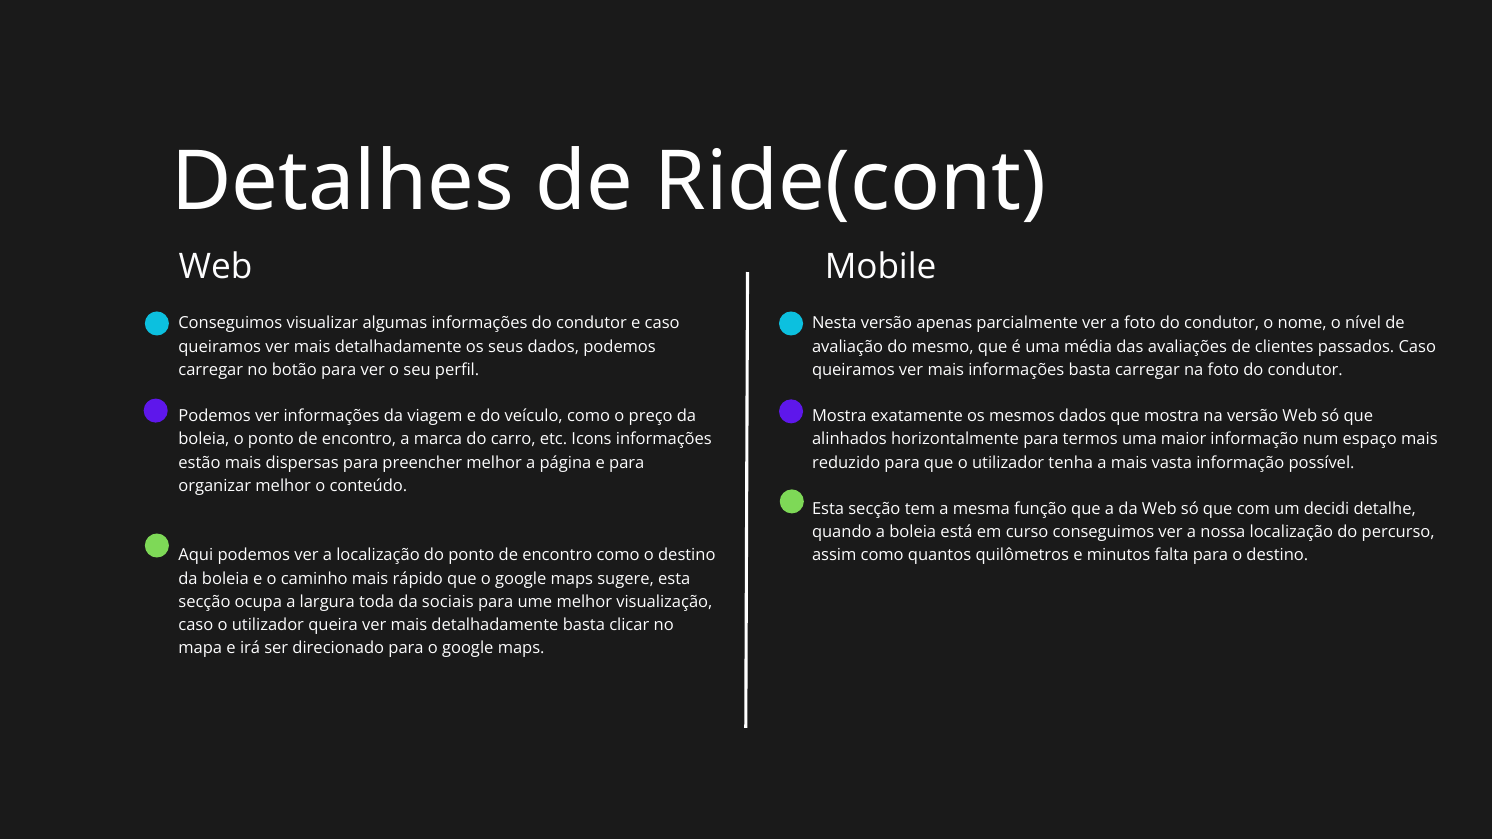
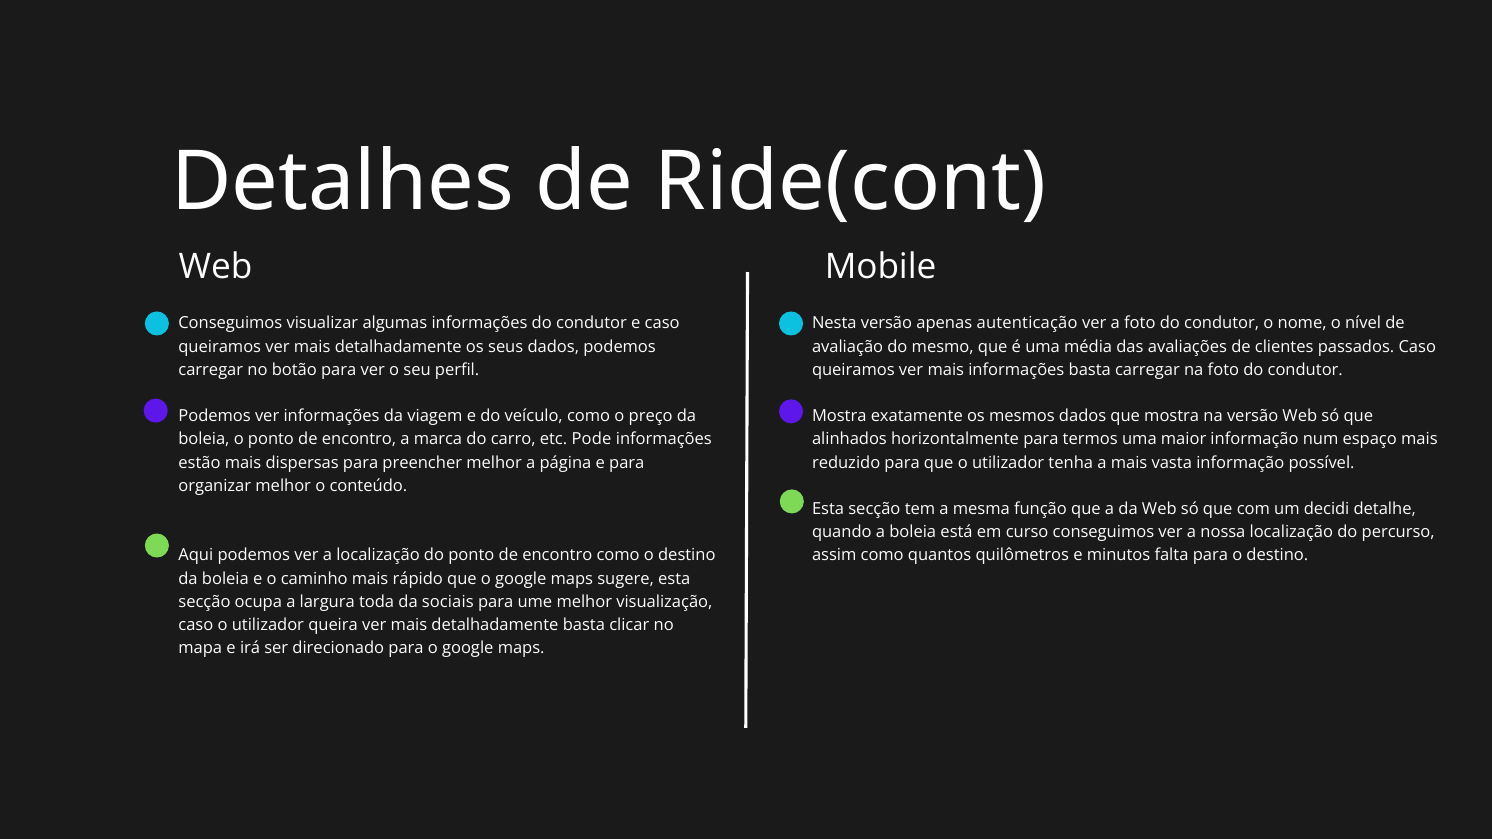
parcialmente: parcialmente -> autenticação (1027, 324)
Icons: Icons -> Pode (591, 440)
